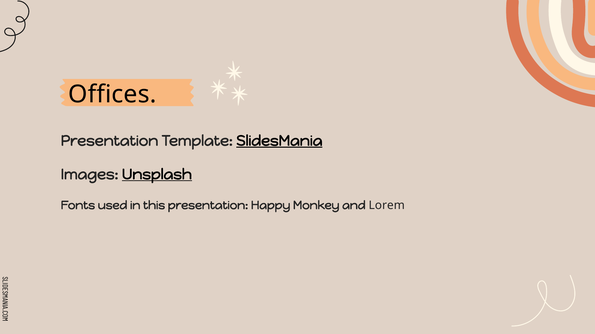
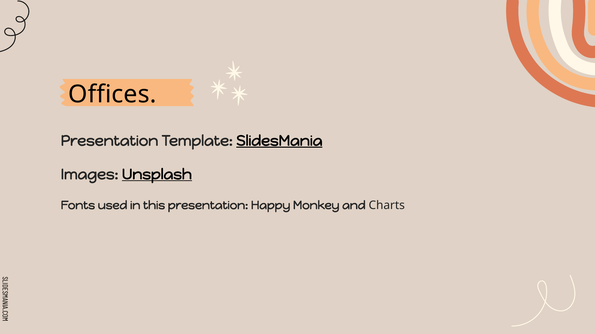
Lorem: Lorem -> Charts (387, 206)
